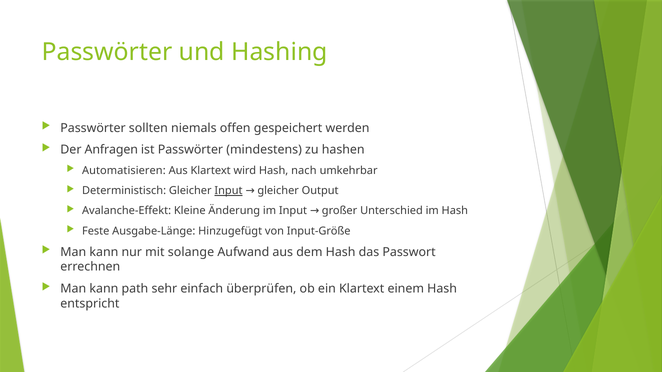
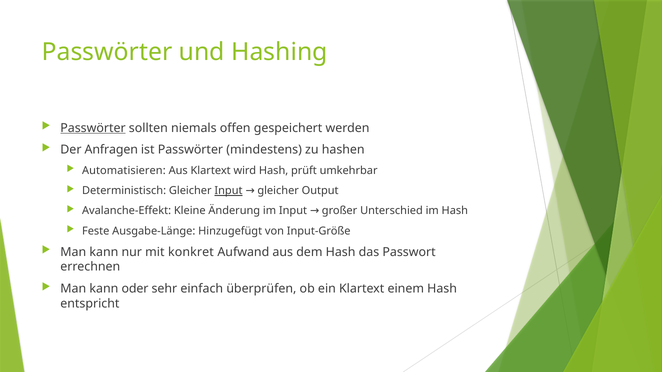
Passwörter underline: none -> present (93, 128)
nach: nach -> prüft (304, 171)
solange: solange -> konkret (191, 252)
path: path -> oder (135, 289)
